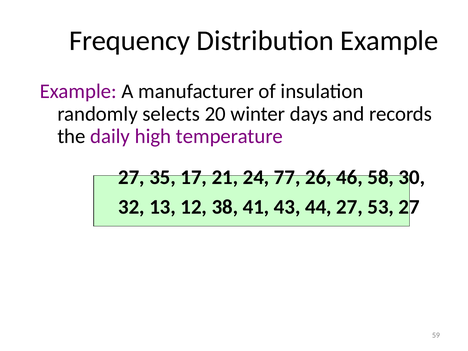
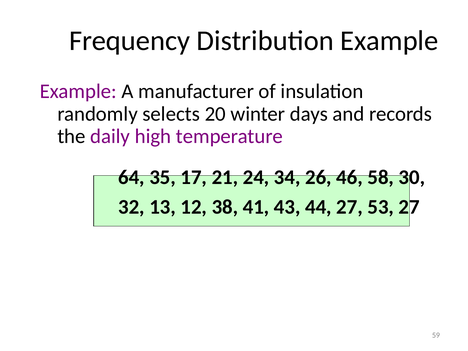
27: 27 -> 64 (131, 177)
77: 77 -> 34 (287, 177)
